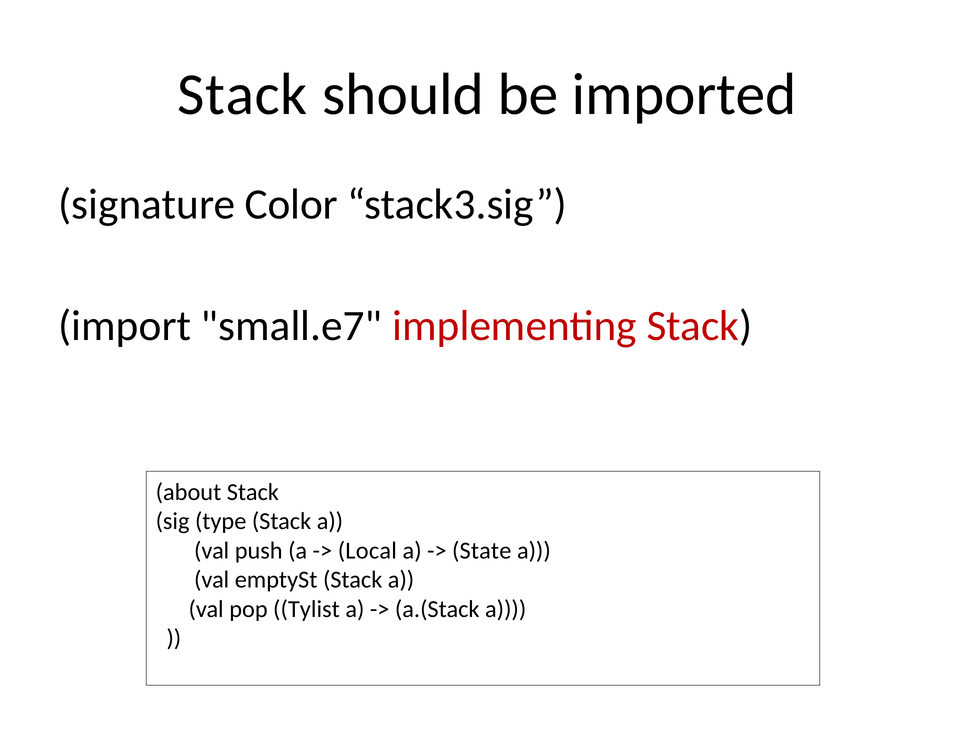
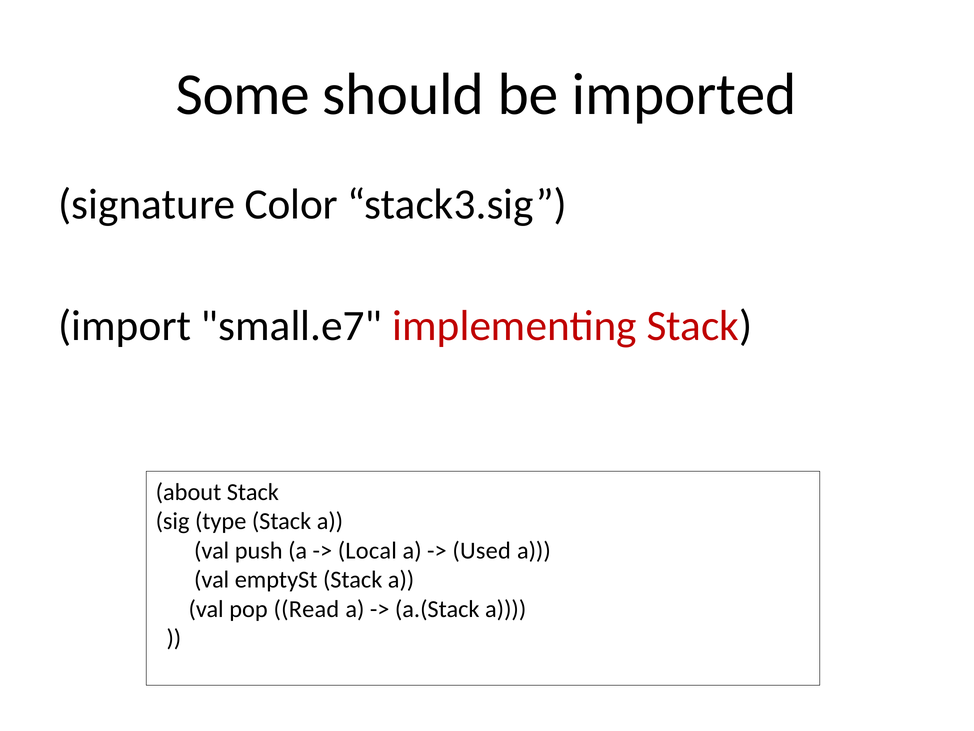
Stack: Stack -> Some (243, 94)
State: State -> Used (482, 550)
Tylist: Tylist -> Read (306, 609)
